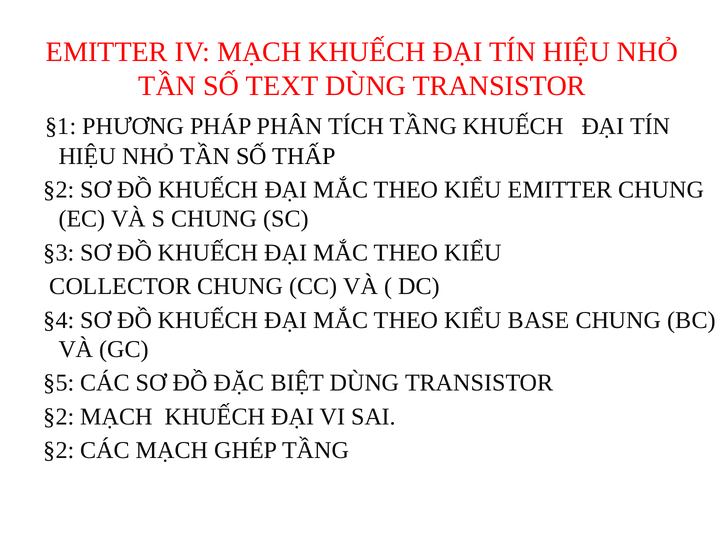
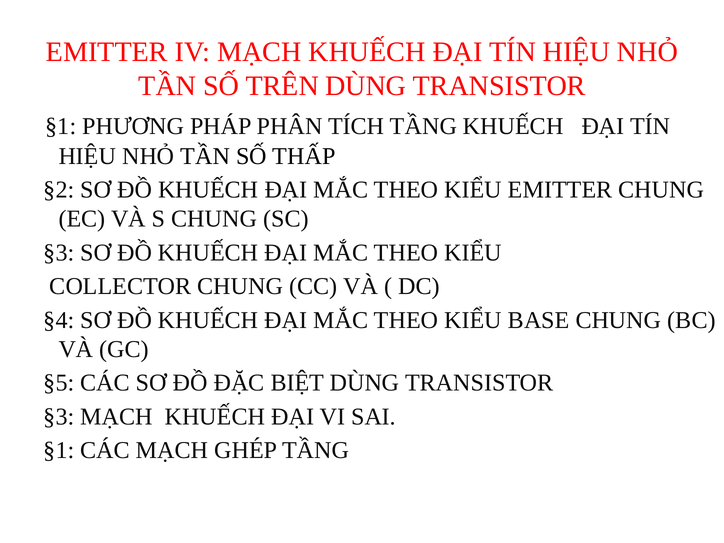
TEXT: TEXT -> TRÊN (282, 86)
§2: §2 -> §3 (59, 417)
§2: §2 -> §1 (59, 450)
